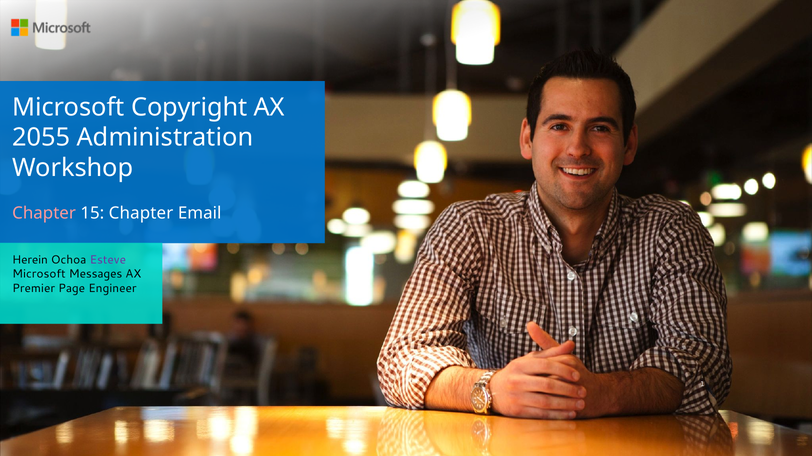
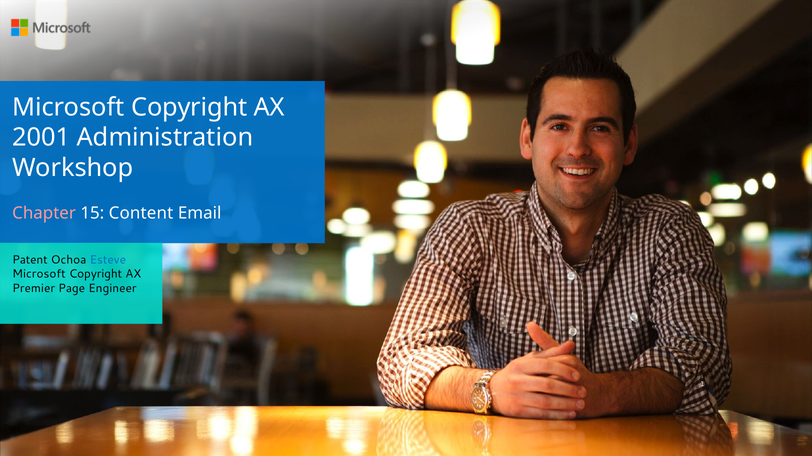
2055: 2055 -> 2001 (41, 138)
15 Chapter: Chapter -> Content (141, 213)
Herein: Herein -> Patent (30, 260)
Esteve colour: purple -> blue (108, 260)
Messages: Messages -> Copyright (96, 275)
